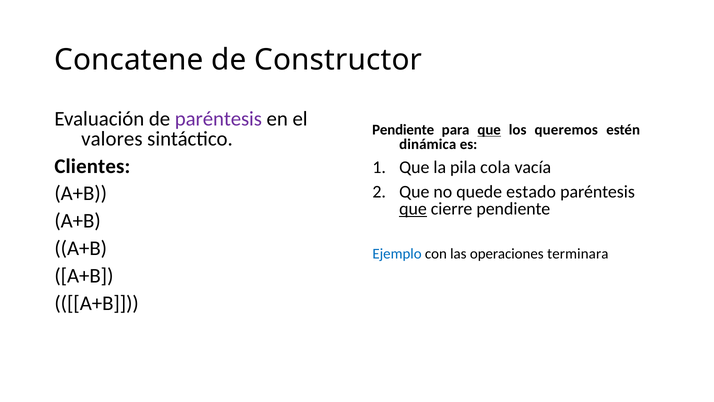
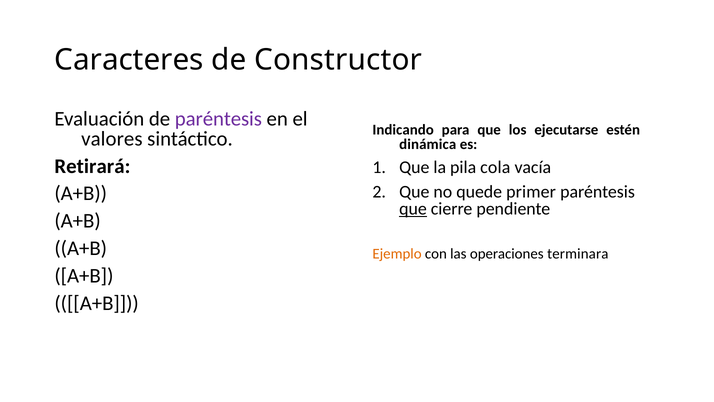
Concatene: Concatene -> Caracteres (129, 60)
Pendiente: Pendiente -> Indicando (403, 130)
que underline: present -> none (489, 130)
queremos: queremos -> ejecutarse (566, 130)
Clientes: Clientes -> Retirará (92, 166)
estado: estado -> primer (531, 192)
Ejemplo colour: blue -> orange (397, 254)
